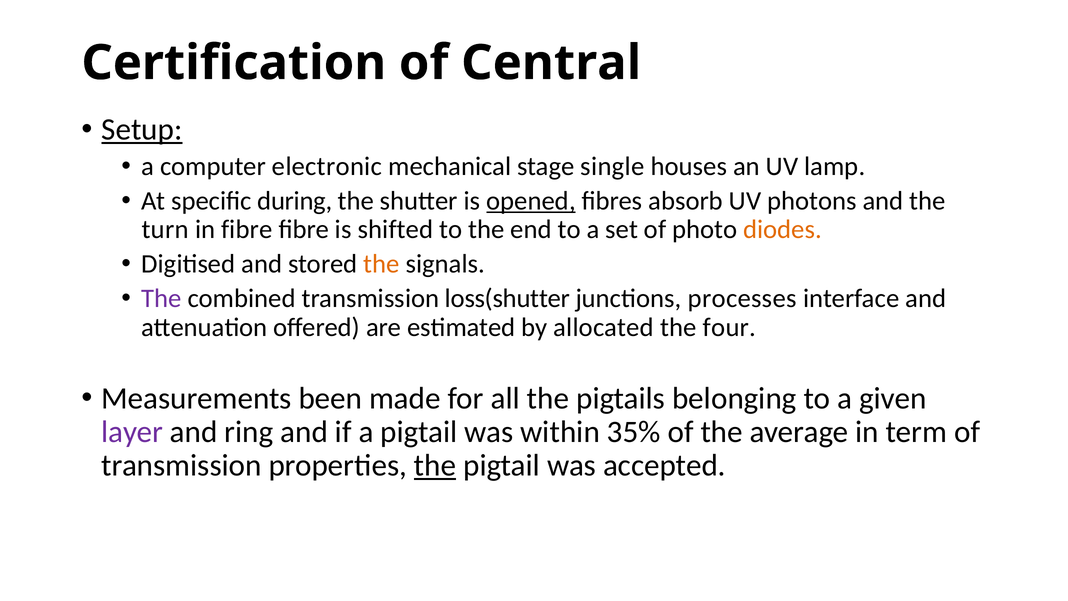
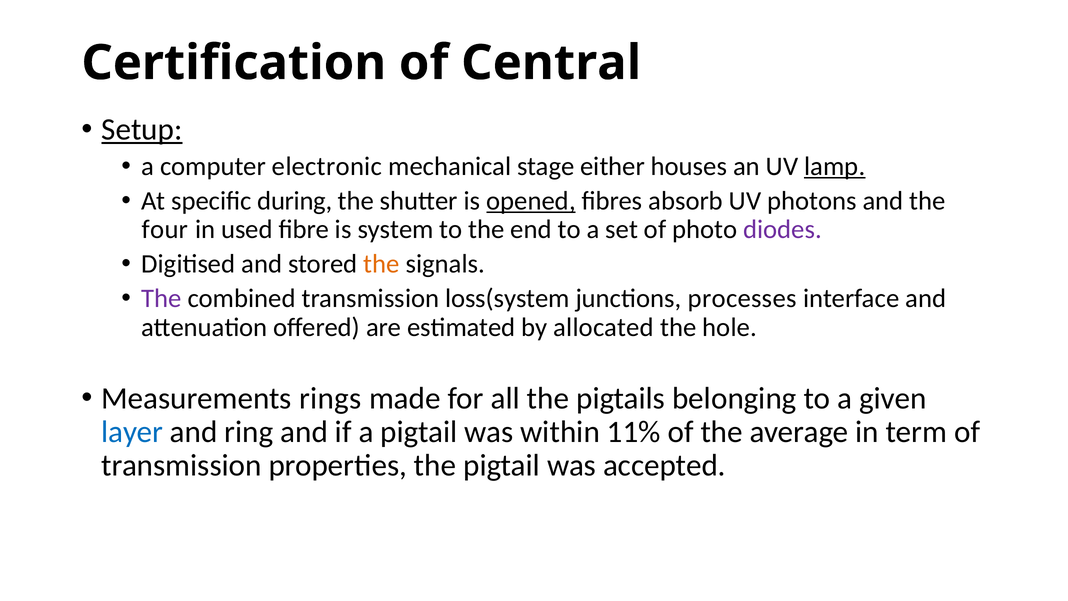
single: single -> either (613, 166)
lamp underline: none -> present (835, 166)
turn: turn -> four (165, 230)
in fibre: fibre -> used (247, 230)
shifted: shifted -> system (396, 230)
diodes colour: orange -> purple (782, 230)
loss(shutter: loss(shutter -> loss(system (507, 298)
four: four -> hole (730, 327)
been: been -> rings (330, 398)
layer colour: purple -> blue (132, 432)
35%: 35% -> 11% (634, 432)
the underline: present -> none (435, 465)
